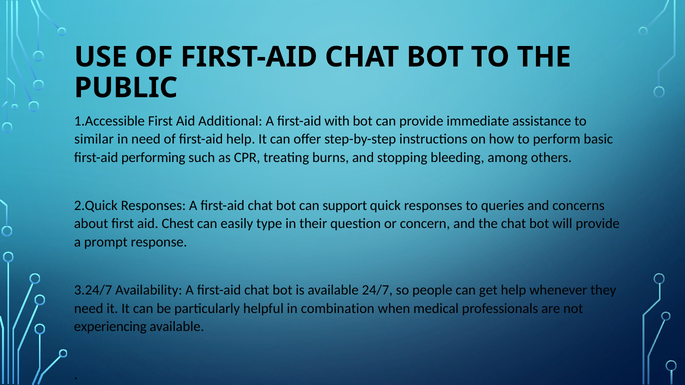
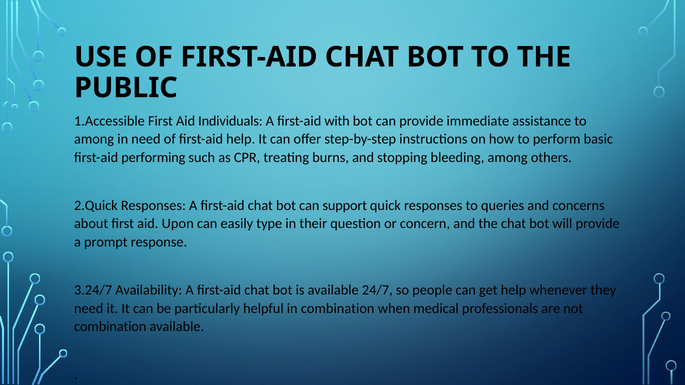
Additional: Additional -> Individuals (230, 121)
similar: similar -> among (94, 139)
Chest: Chest -> Upon (178, 224)
experiencing: experiencing -> combination (110, 327)
